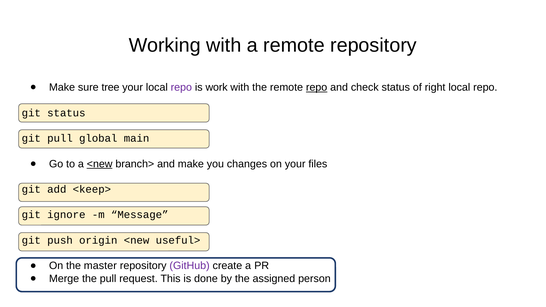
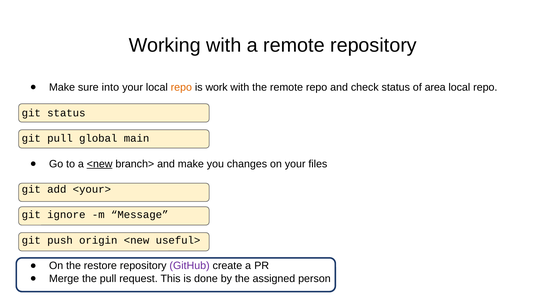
tree: tree -> into (110, 87)
repo colour: purple -> orange (181, 87)
repo underline: present -> none (317, 87)
right: right -> area (435, 87)
<keep>: <keep> -> <your> (92, 189)
master: master -> restore (100, 266)
